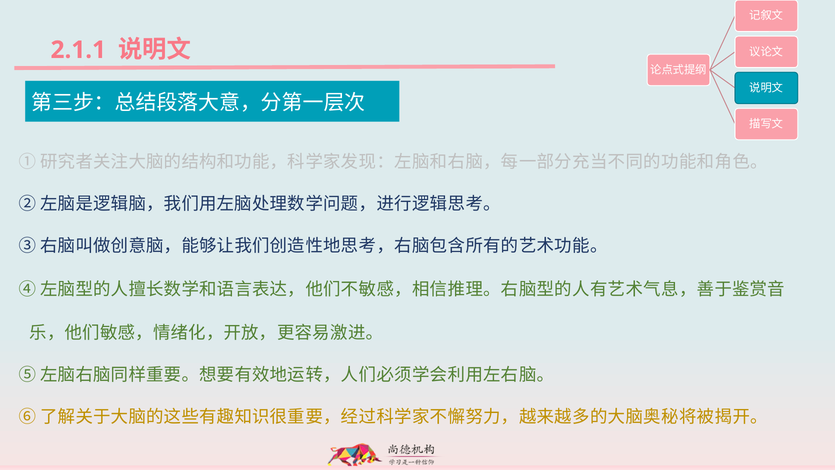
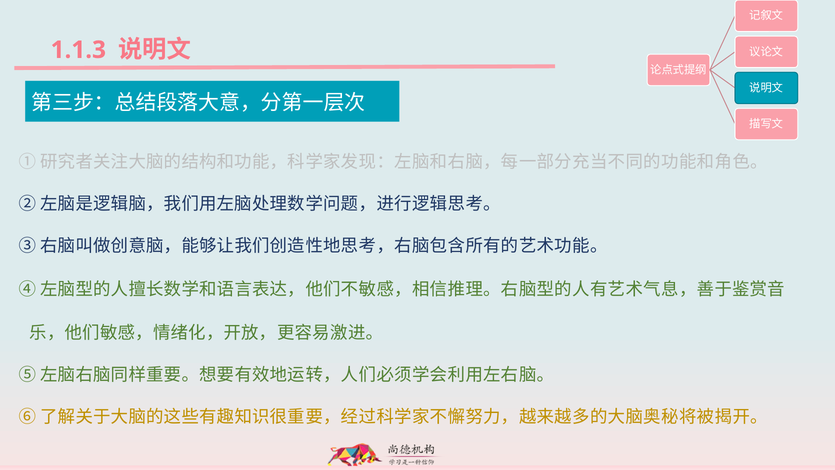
2.1.1: 2.1.1 -> 1.1.3 (78, 50)
